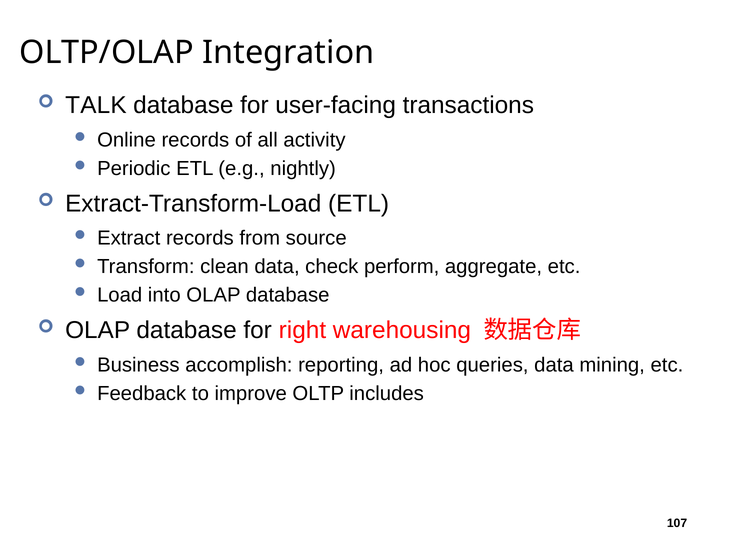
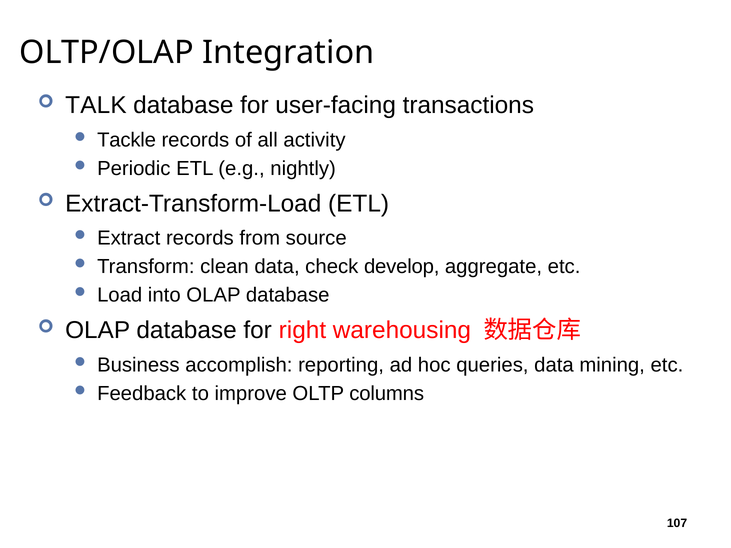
Online: Online -> Tackle (127, 140)
perform: perform -> develop (402, 267)
includes: includes -> columns (387, 394)
